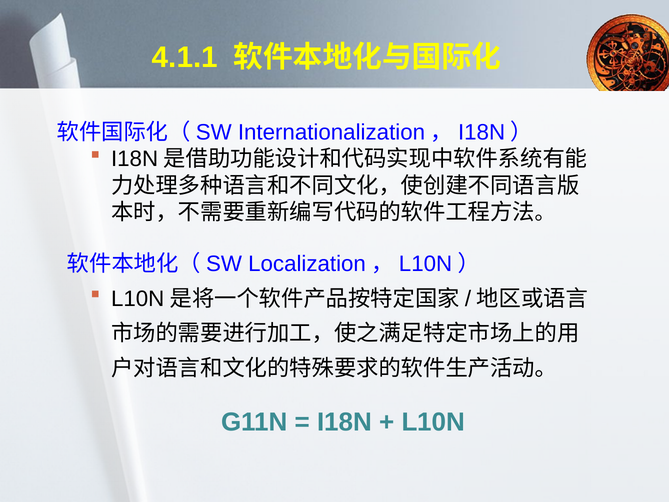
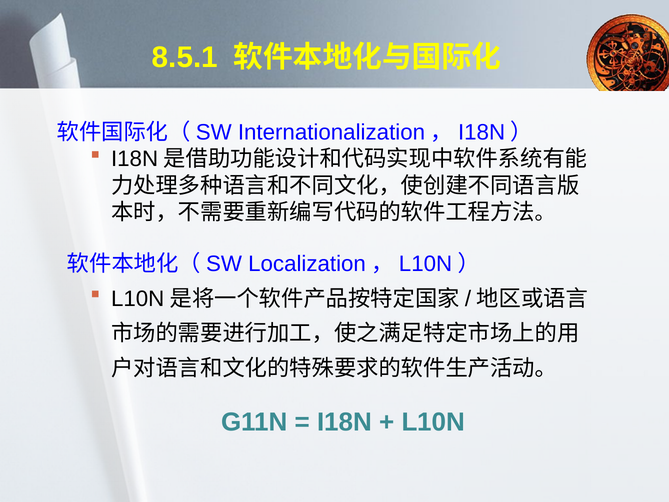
4.1.1: 4.1.1 -> 8.5.1 (185, 57)
